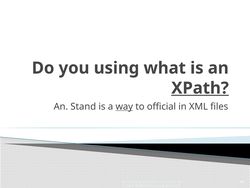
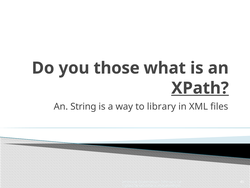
using: using -> those (117, 68)
Stand: Stand -> String (83, 106)
way underline: present -> none (124, 106)
official: official -> library (161, 106)
